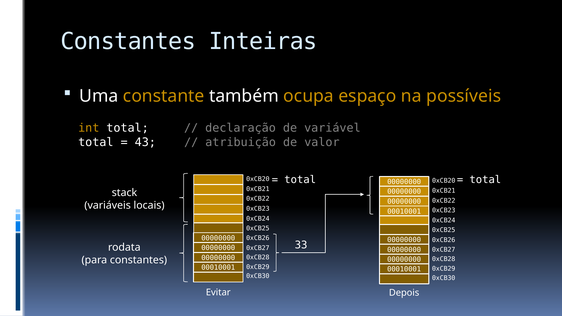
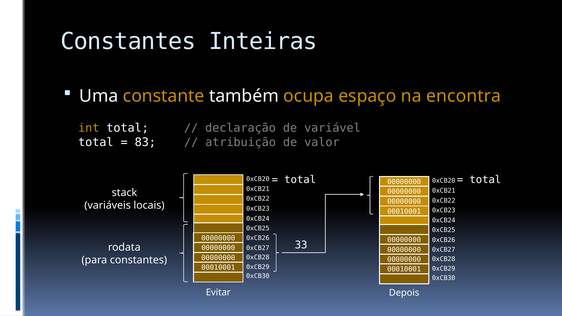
possíveis: possíveis -> encontra (464, 96)
43: 43 -> 83 (145, 142)
